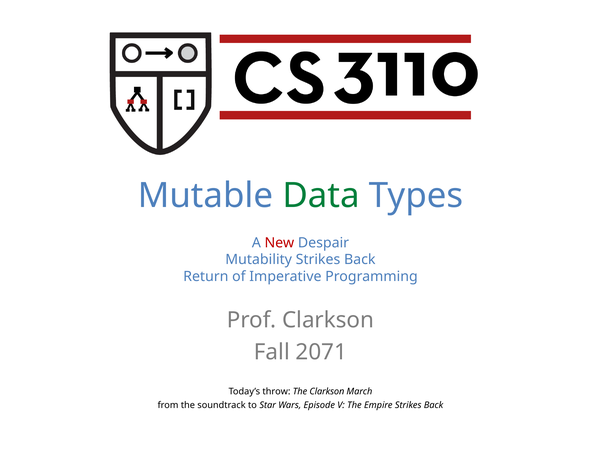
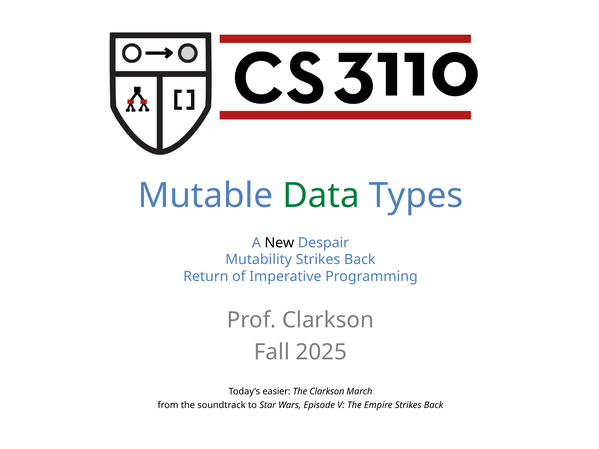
New colour: red -> black (279, 243)
2071: 2071 -> 2025 (321, 352)
throw: throw -> easier (276, 392)
